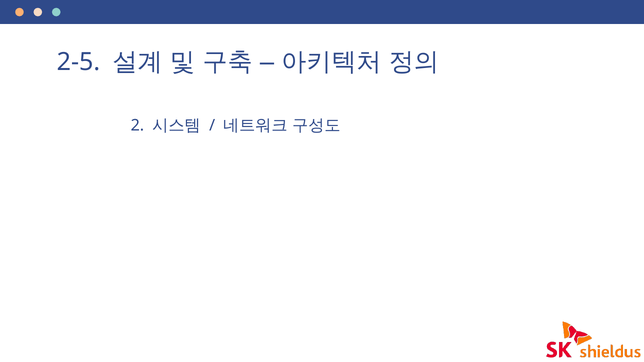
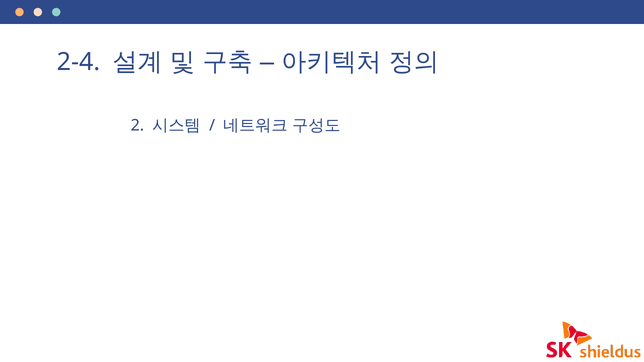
2-5: 2-5 -> 2-4 (78, 62)
